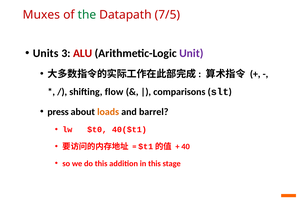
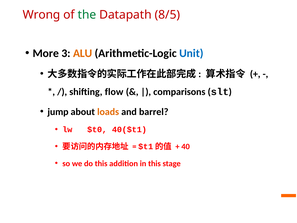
Muxes: Muxes -> Wrong (42, 15)
7/5: 7/5 -> 8/5 (167, 15)
Units: Units -> More (46, 53)
ALU colour: red -> orange (83, 53)
Unit colour: purple -> blue (191, 53)
press: press -> jump (58, 112)
